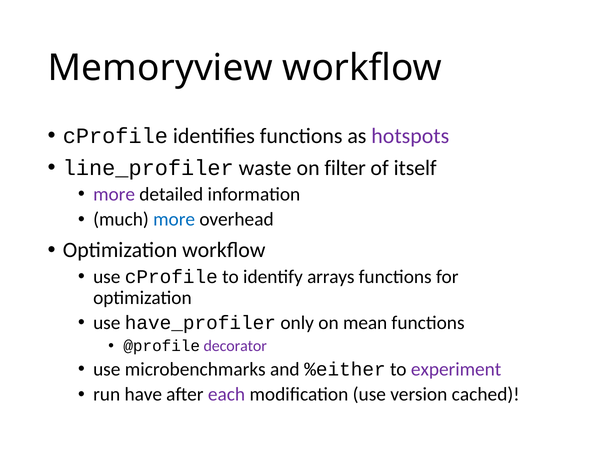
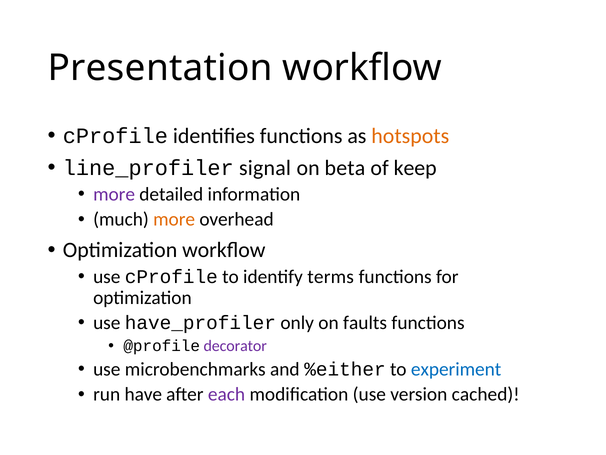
Memoryview: Memoryview -> Presentation (160, 68)
hotspots colour: purple -> orange (410, 136)
waste: waste -> signal (265, 168)
filter: filter -> beta (345, 168)
itself: itself -> keep (415, 168)
more colour: blue -> orange (174, 219)
arrays: arrays -> terms (331, 276)
mean: mean -> faults (365, 322)
experiment colour: purple -> blue (456, 369)
